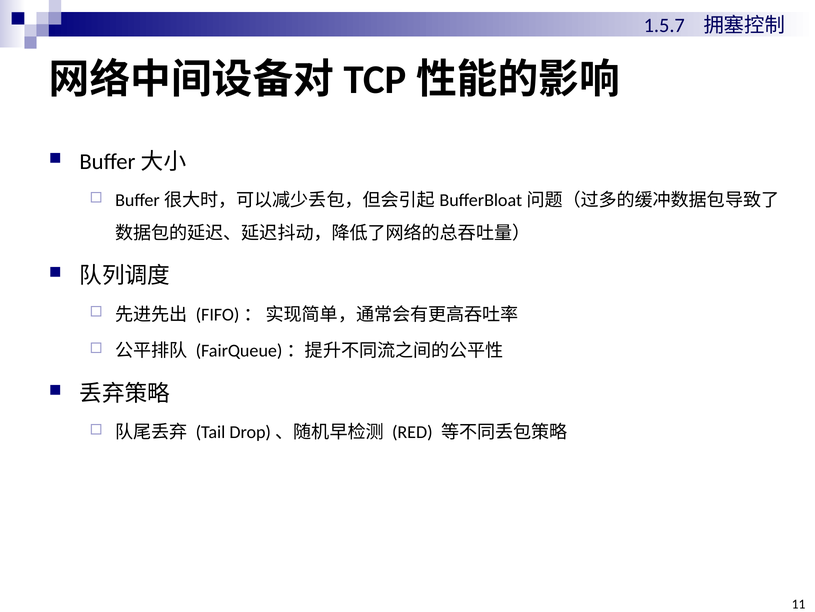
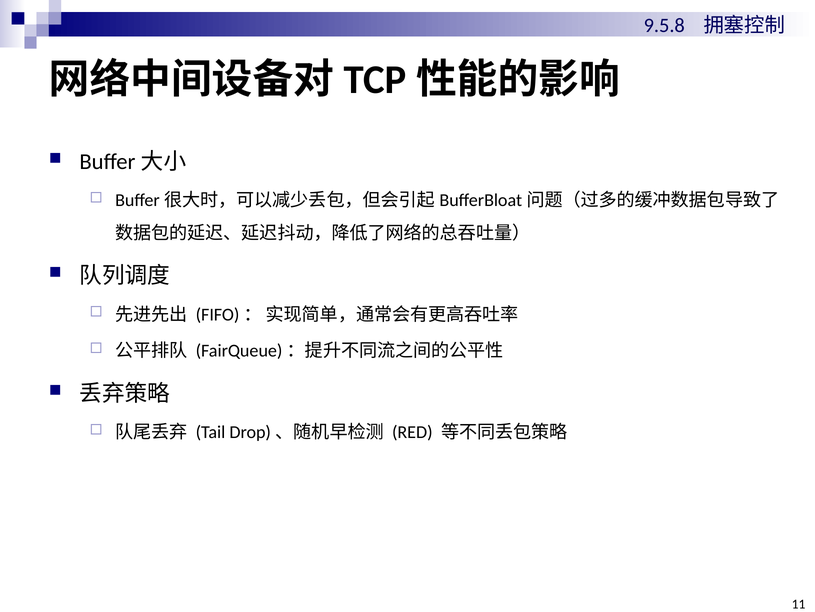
1.5.7: 1.5.7 -> 9.5.8 (664, 25)
